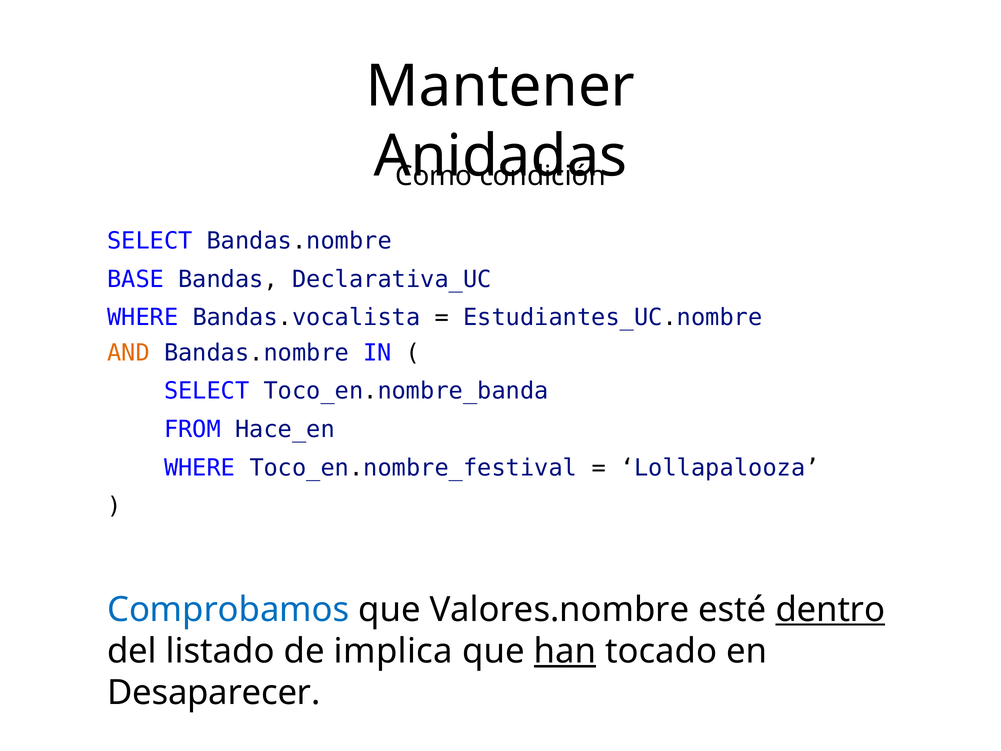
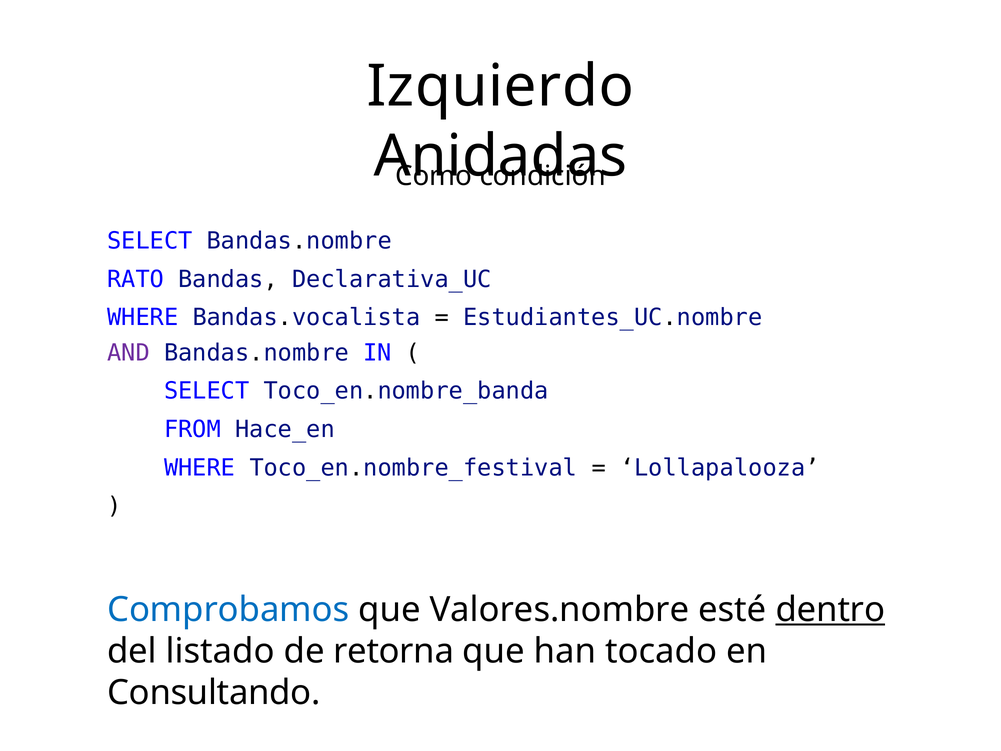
Mantener: Mantener -> Izquierdo (500, 87)
BASE: BASE -> RATO (136, 279)
AND colour: orange -> purple (128, 353)
implica: implica -> retorna (394, 651)
han underline: present -> none (565, 651)
Desaparecer: Desaparecer -> Consultando (214, 693)
